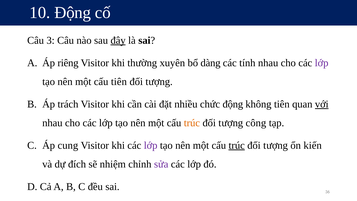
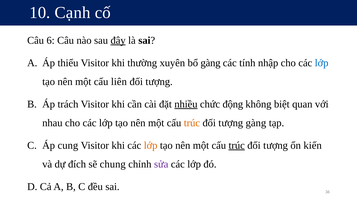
10 Động: Động -> Cạnh (73, 13)
3: 3 -> 6 (51, 40)
riêng: riêng -> thiểu (68, 63)
bổ dàng: dàng -> gàng (211, 63)
tính nhau: nhau -> nhập (268, 63)
lớp colour: purple -> blue (322, 63)
cấu tiên: tiên -> liên (119, 82)
nhiều underline: none -> present (186, 104)
không tiên: tiên -> biệt (282, 104)
với underline: present -> none (322, 104)
tượng công: công -> gàng (256, 123)
lớp colour: purple -> orange (151, 145)
nhiệm: nhiệm -> chung (113, 164)
